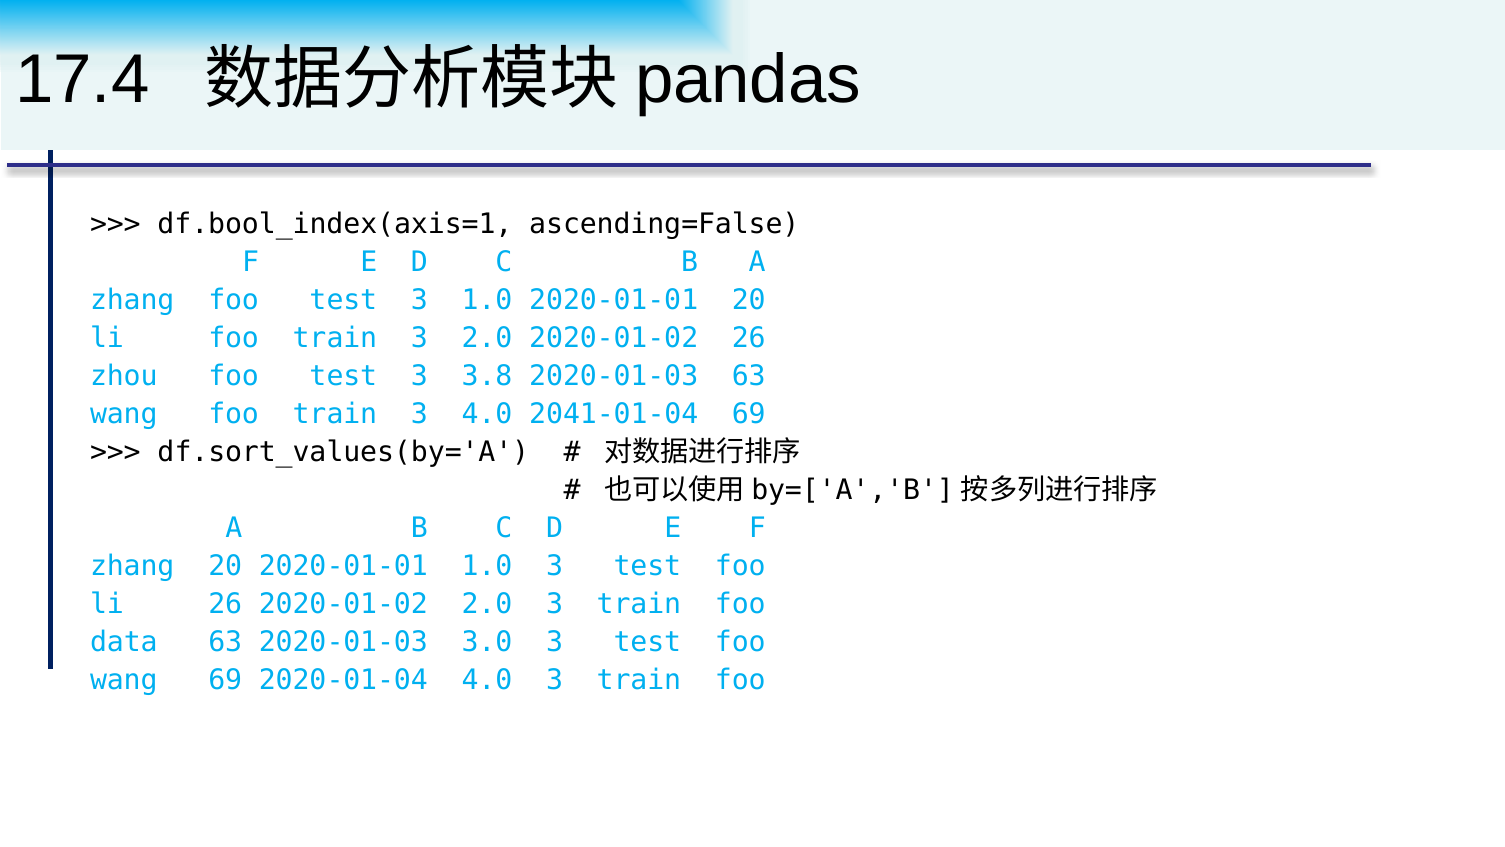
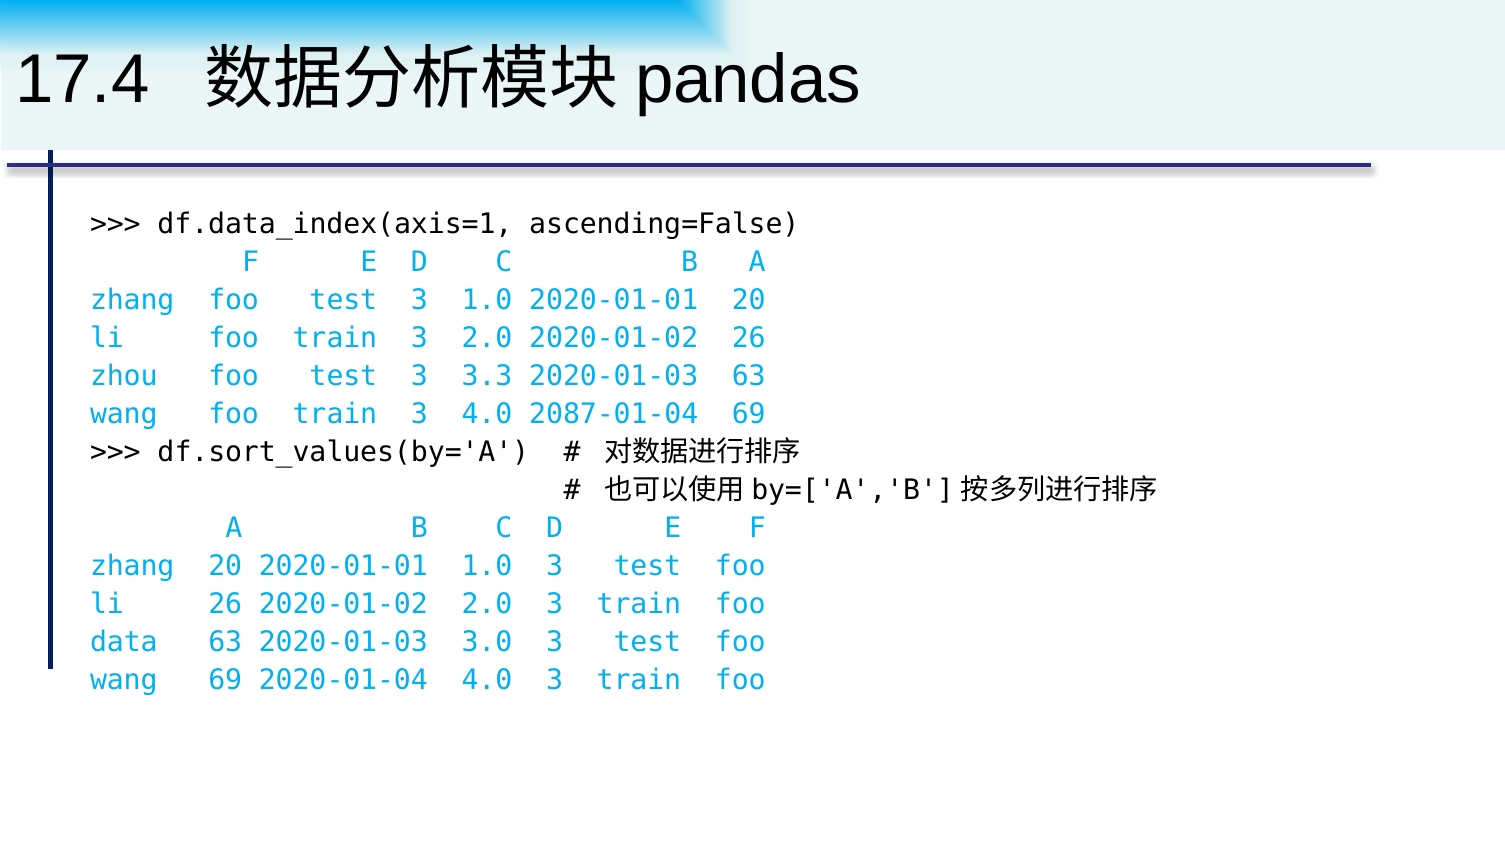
df.bool_index(axis=1: df.bool_index(axis=1 -> df.data_index(axis=1 (335, 224)
3.8: 3.8 -> 3.3 (487, 376)
2041-01-04: 2041-01-04 -> 2087-01-04 (614, 414)
